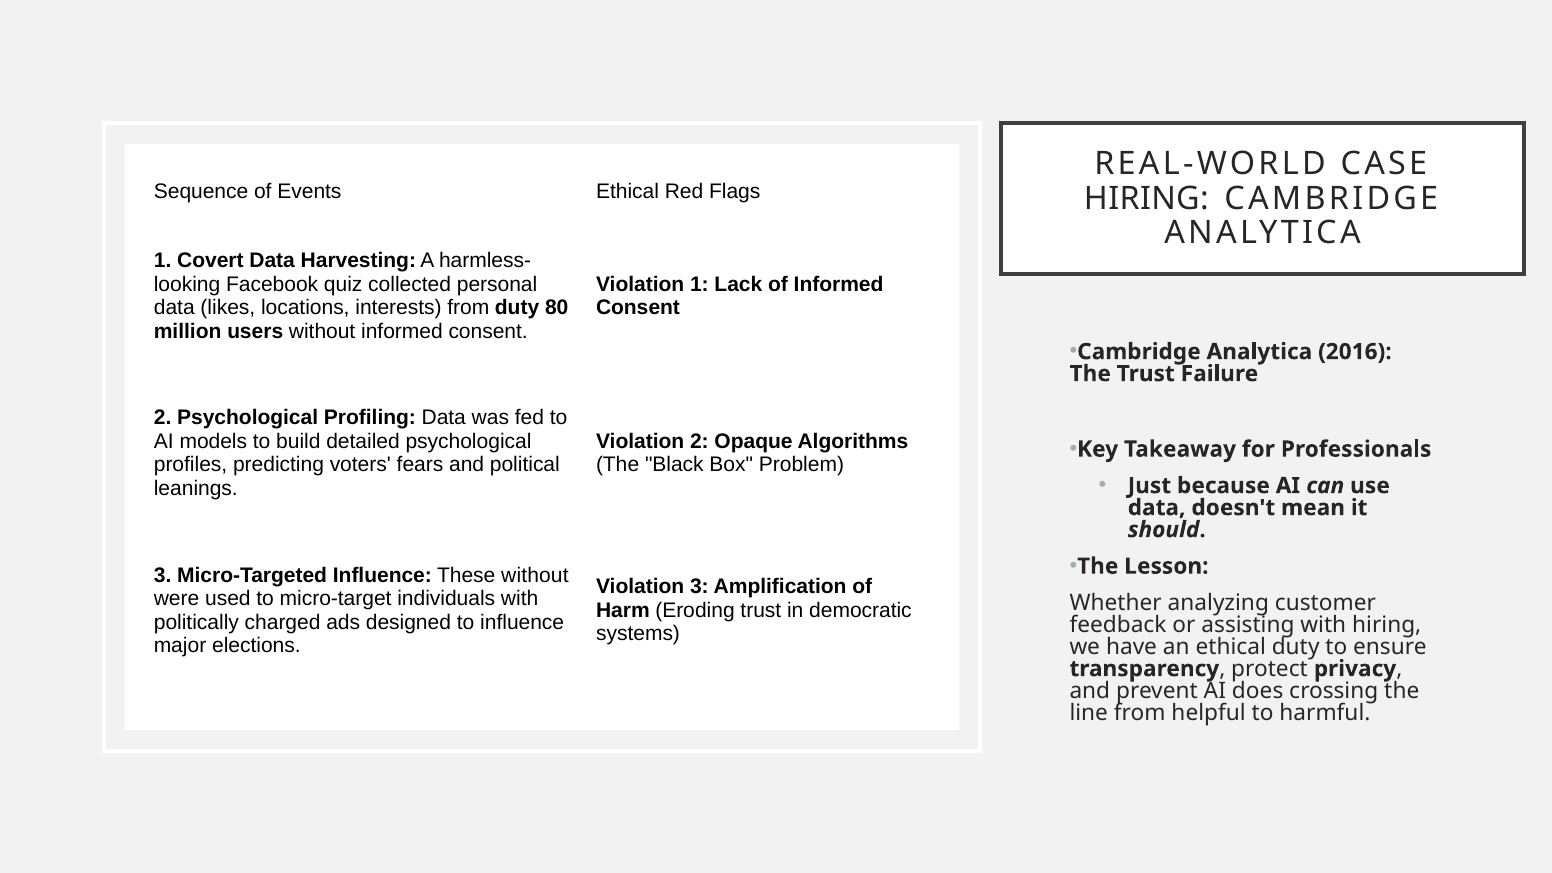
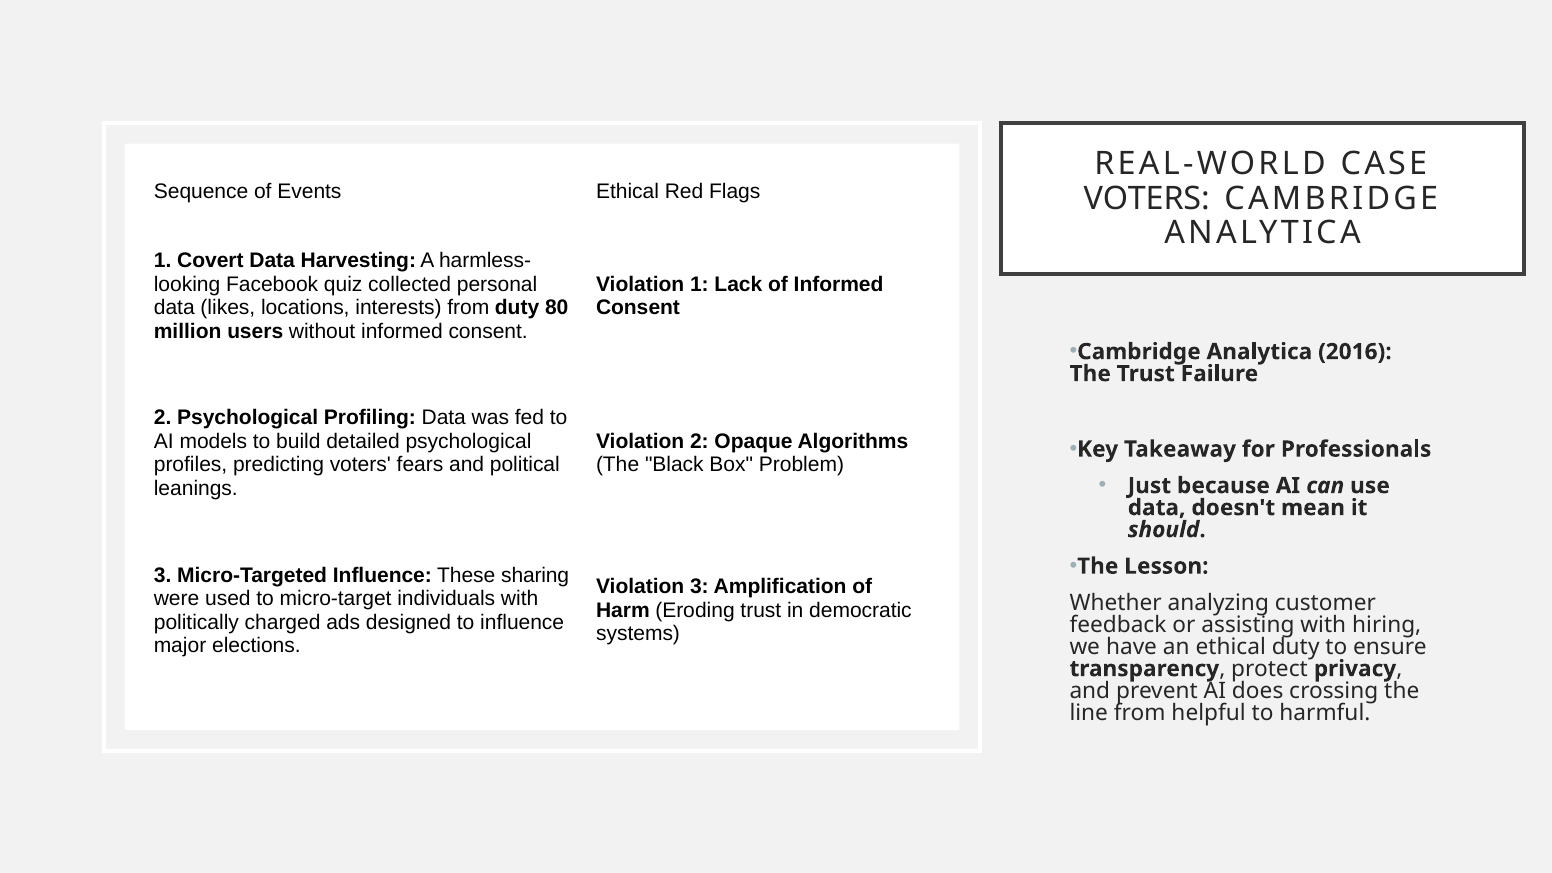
HIRING: HIRING -> VOTERS (1147, 198)
These without: without -> sharing (535, 575)
